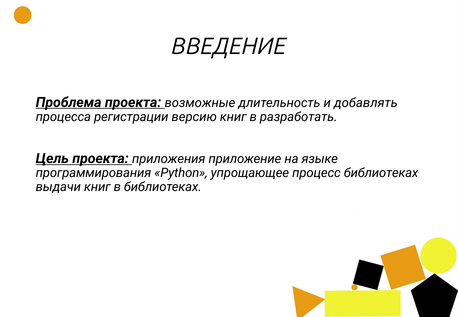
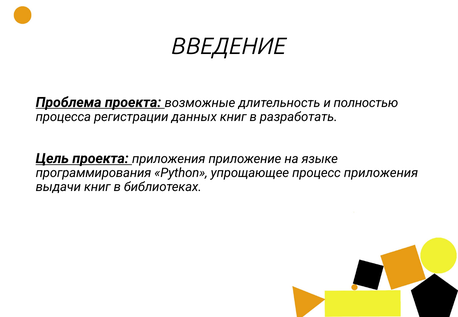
добавлять: добавлять -> полностью (366, 103)
версию: версию -> данных (194, 117)
процесс библиотеках: библиотеках -> приложения (381, 173)
